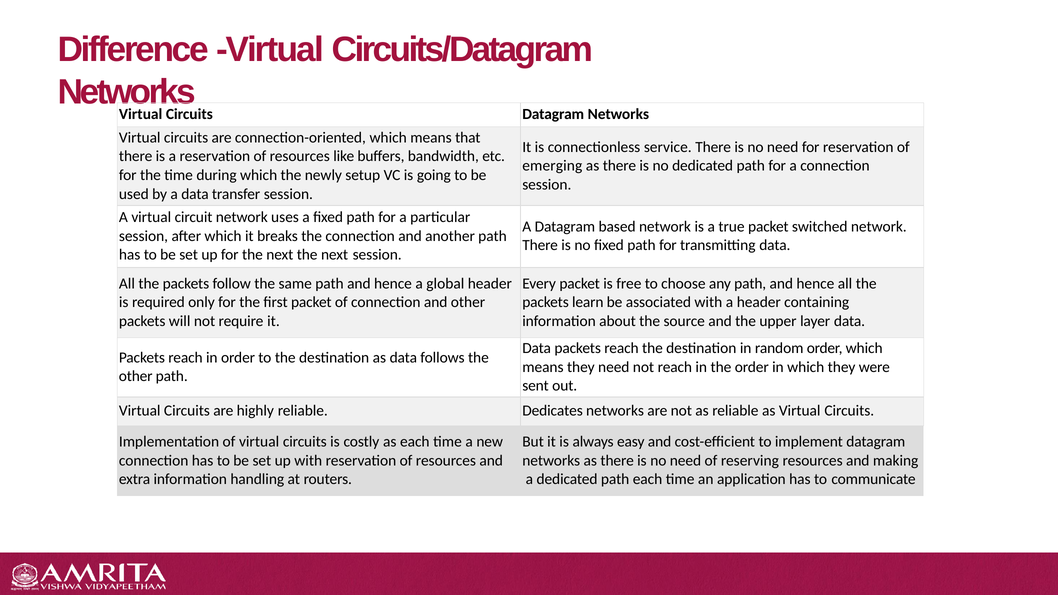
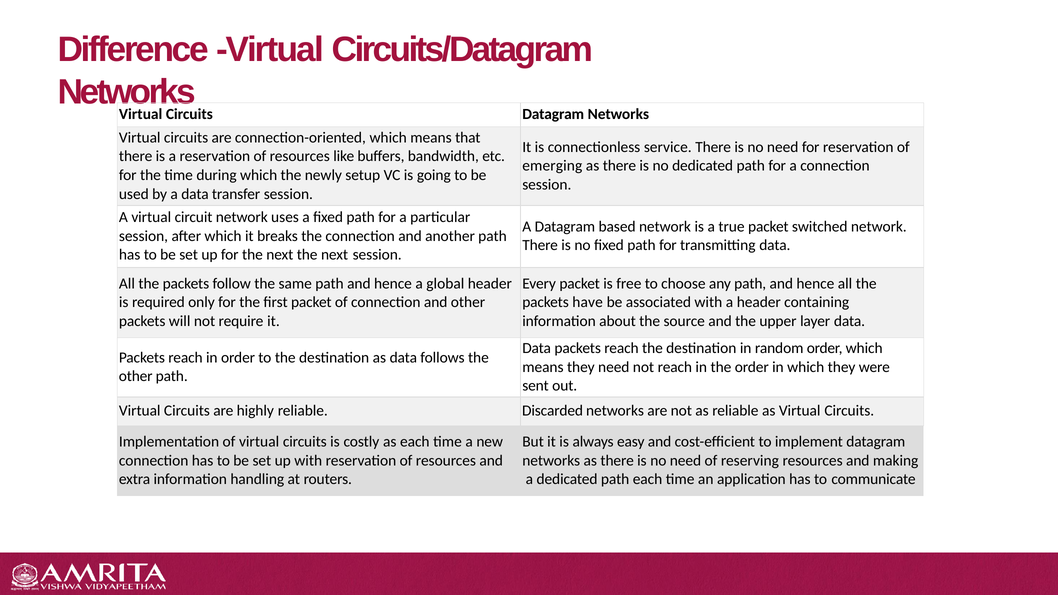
learn: learn -> have (588, 302)
Dedicates: Dedicates -> Discarded (553, 411)
